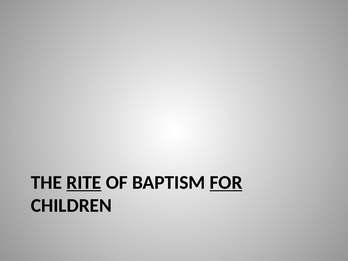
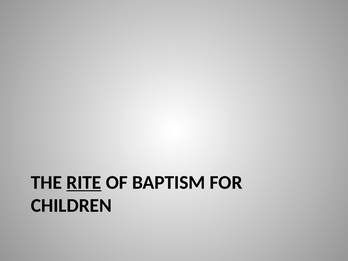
FOR underline: present -> none (226, 182)
